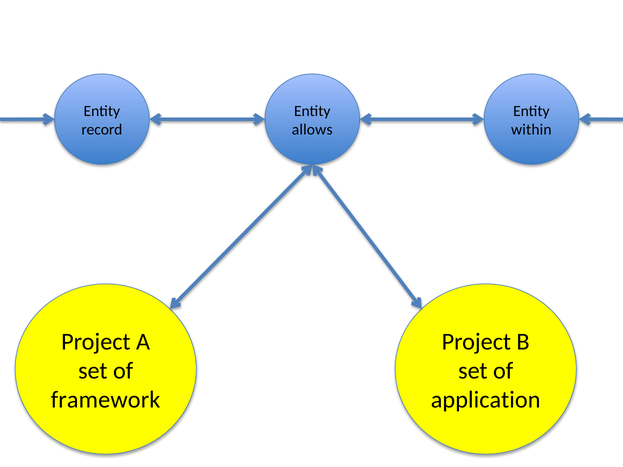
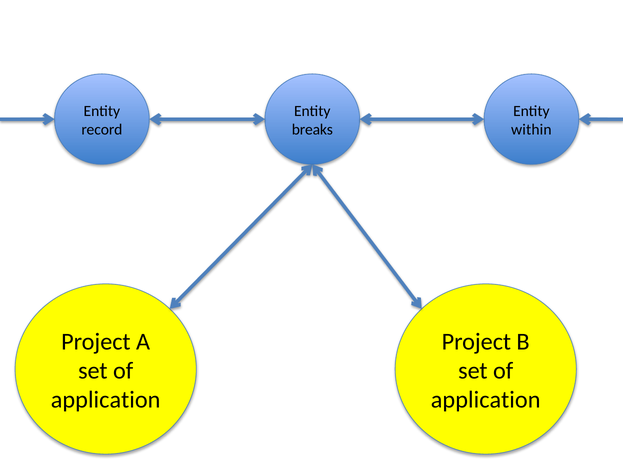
allows: allows -> breaks (312, 130)
framework: framework -> application (106, 400)
